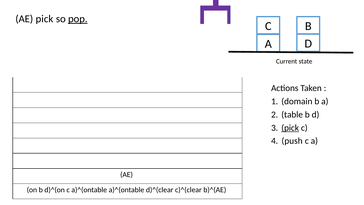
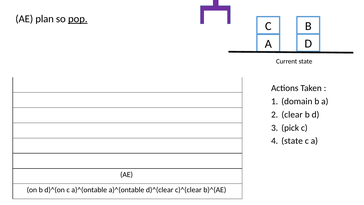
AE pick: pick -> plan (45, 19)
table: table -> clear (292, 114)
pick underline: present -> none (290, 128)
push: push -> state (292, 141)
